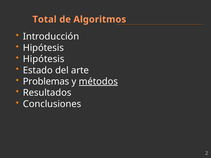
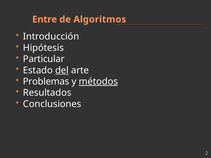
Total: Total -> Entre (45, 19)
Hipótesis: Hipótesis -> Particular (44, 59)
del underline: none -> present (62, 70)
